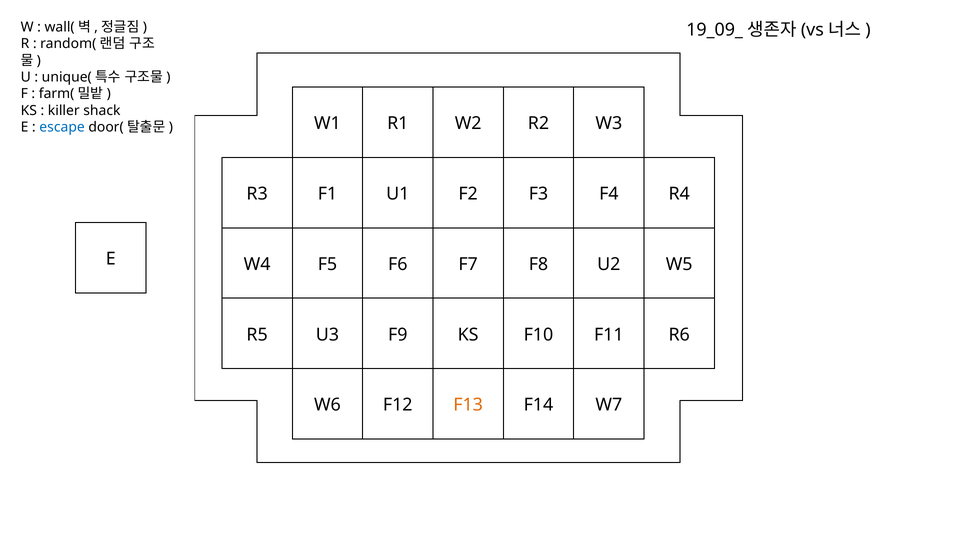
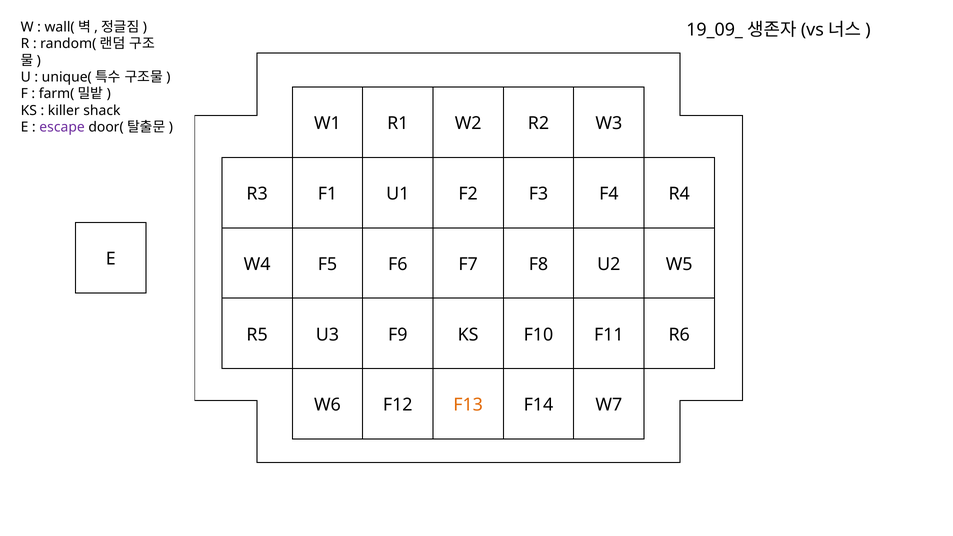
escape colour: blue -> purple (62, 127)
